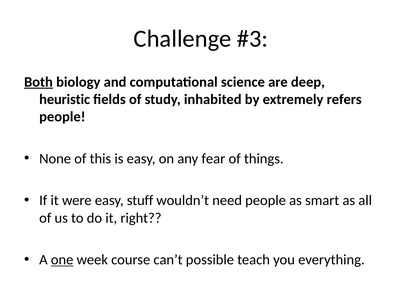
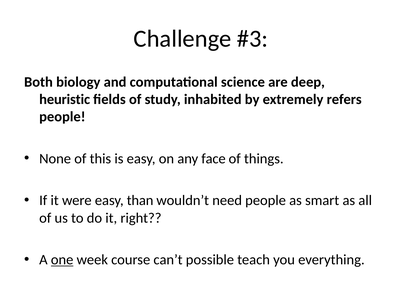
Both underline: present -> none (38, 82)
fear: fear -> face (214, 159)
stuff: stuff -> than (140, 201)
